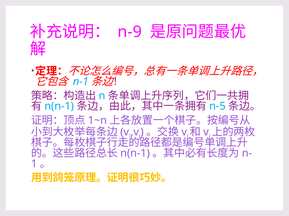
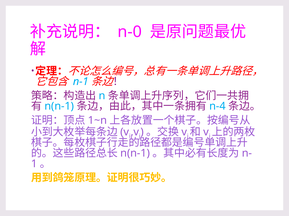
n-9: n-9 -> n-0 (130, 32)
n-5: n-5 -> n-4 (217, 107)
